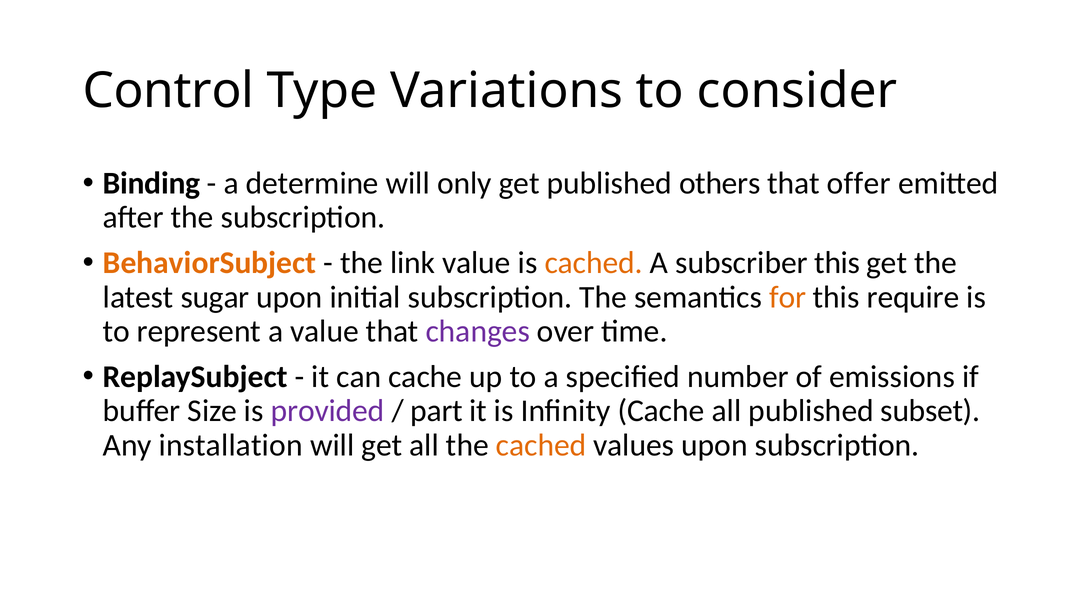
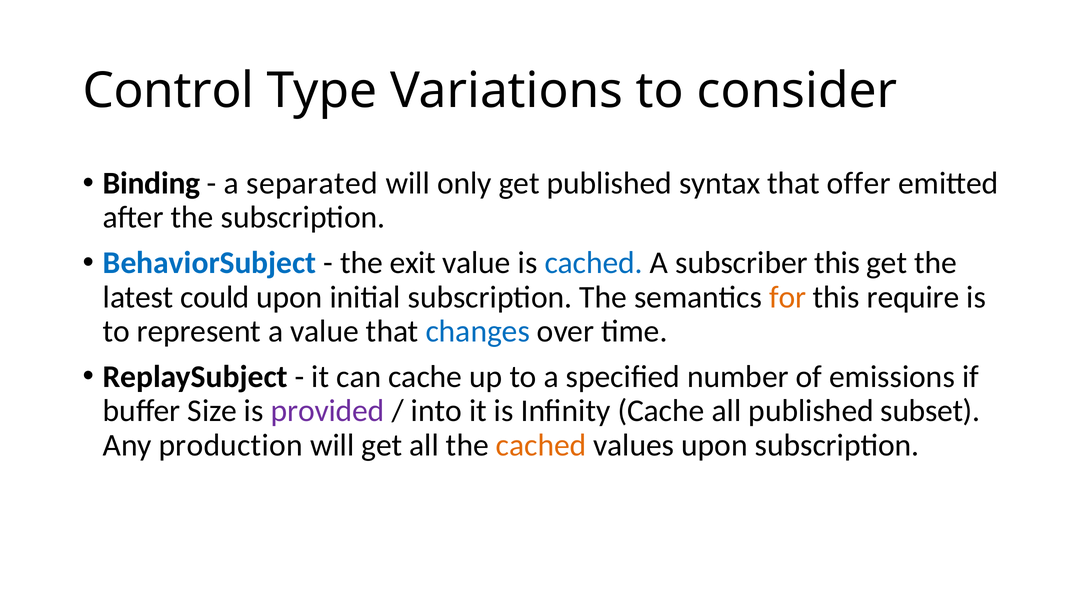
determine: determine -> separated (312, 183)
others: others -> syntax (720, 183)
BehaviorSubject colour: orange -> blue (210, 263)
link: link -> exit (413, 263)
cached colour: orange -> blue (594, 263)
sugar: sugar -> could (215, 297)
changes colour: purple -> blue (478, 331)
part: part -> into (436, 411)
installation: installation -> production (231, 445)
